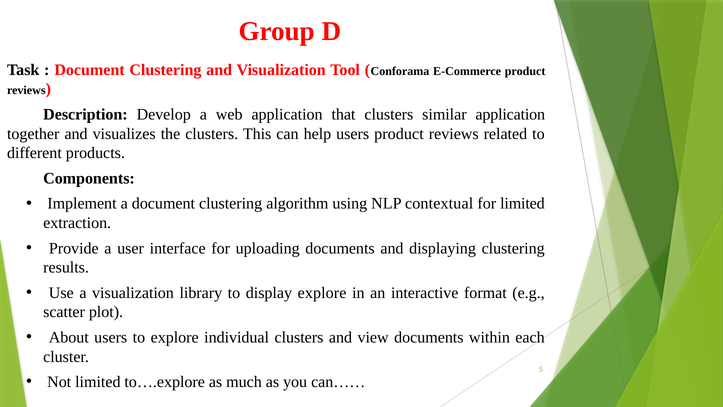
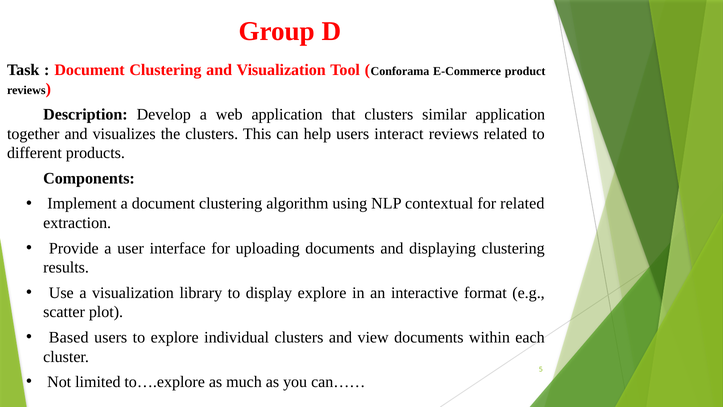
users product: product -> interact (399, 134)
for limited: limited -> related (522, 204)
About: About -> Based (69, 337)
